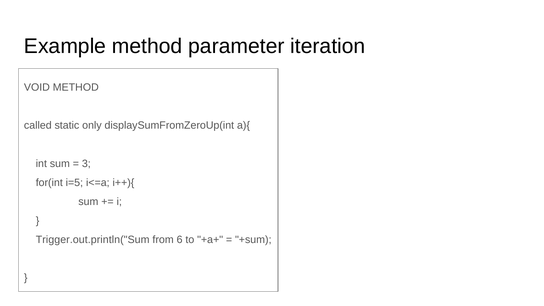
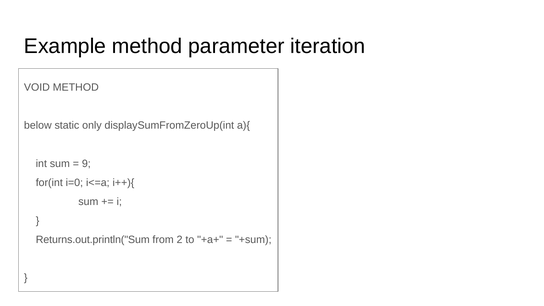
called: called -> below (38, 126)
3: 3 -> 9 (86, 164)
i=5: i=5 -> i=0 (74, 183)
Trigger.out.println("Sum: Trigger.out.println("Sum -> Returns.out.println("Sum (93, 240)
6: 6 -> 2 (180, 240)
